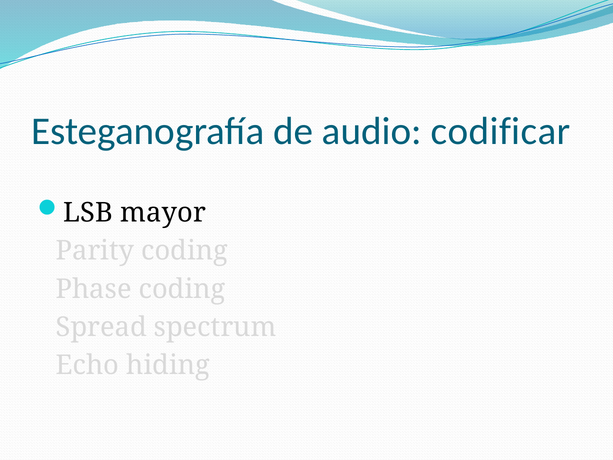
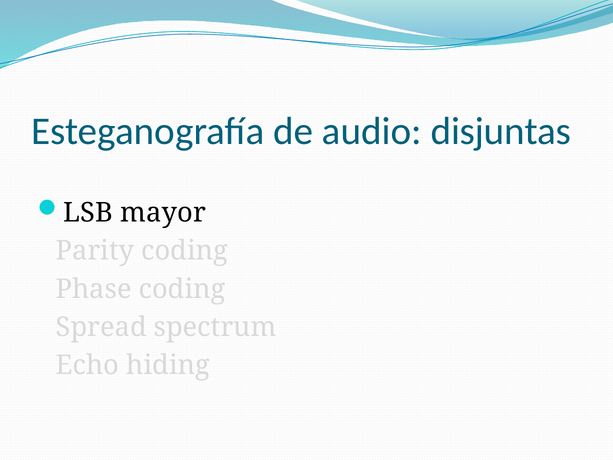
codificar: codificar -> disjuntas (501, 131)
